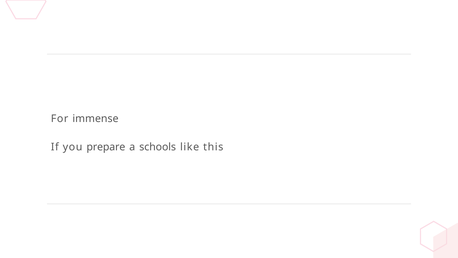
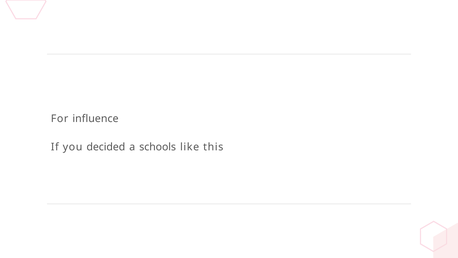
immense: immense -> influence (96, 118)
prepare: prepare -> decided (106, 147)
